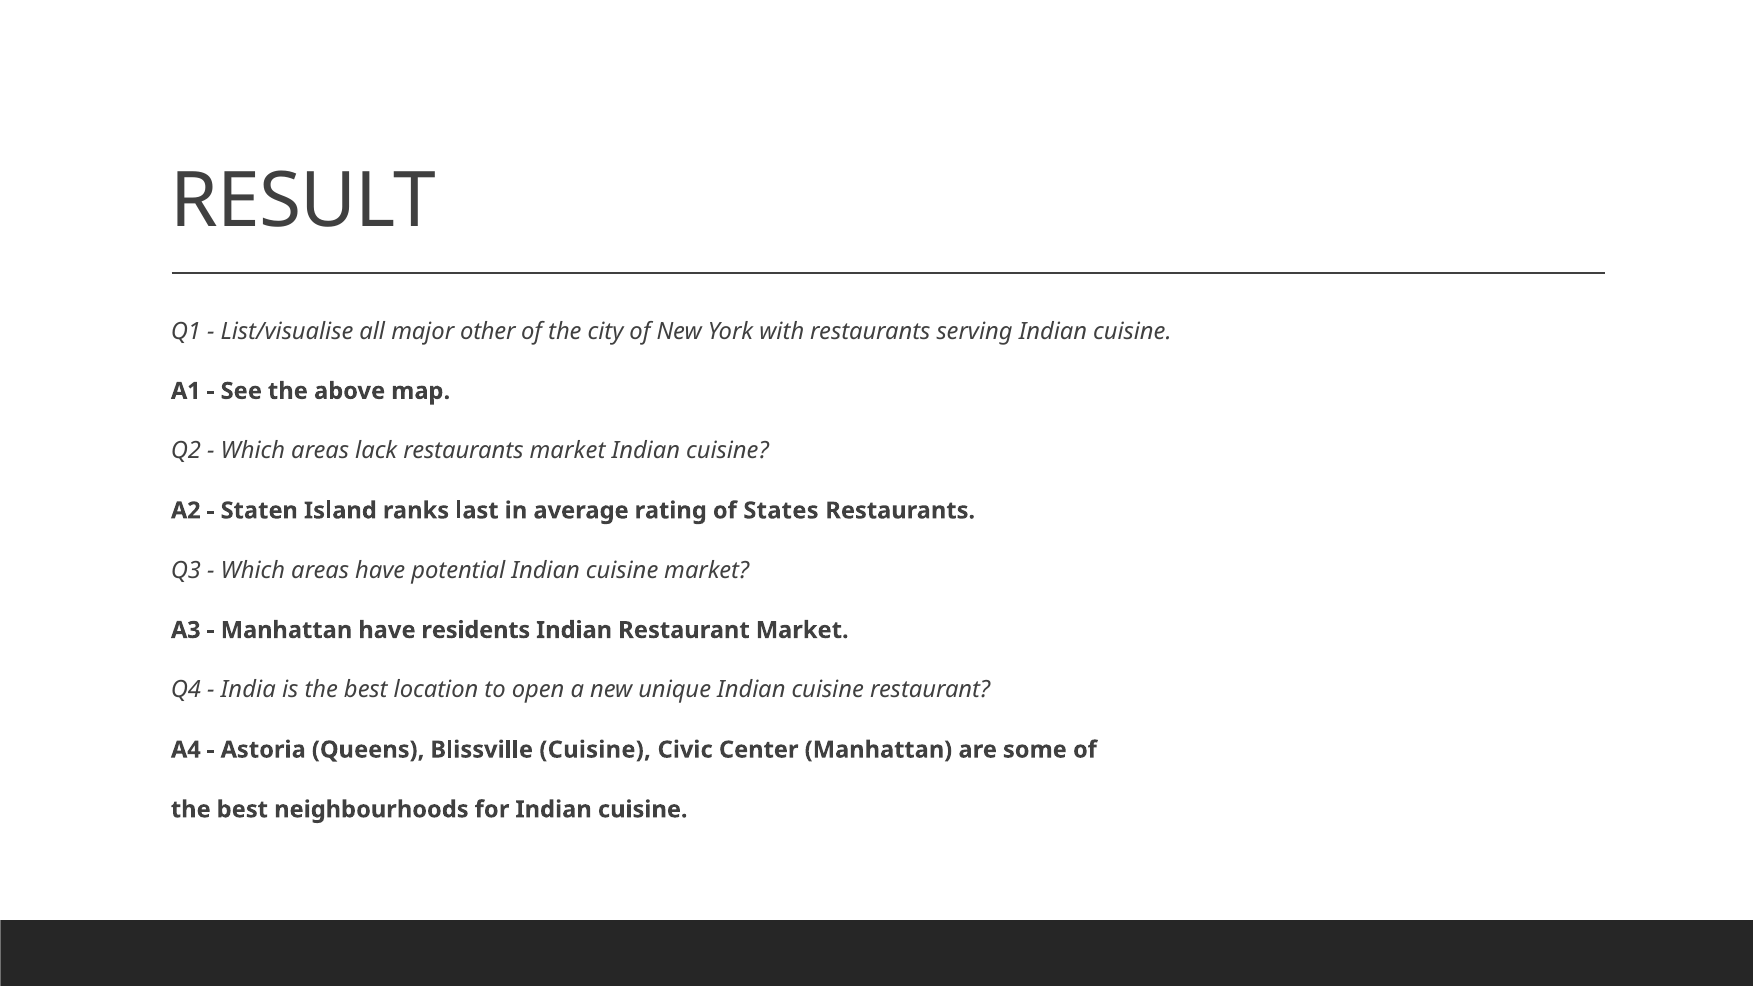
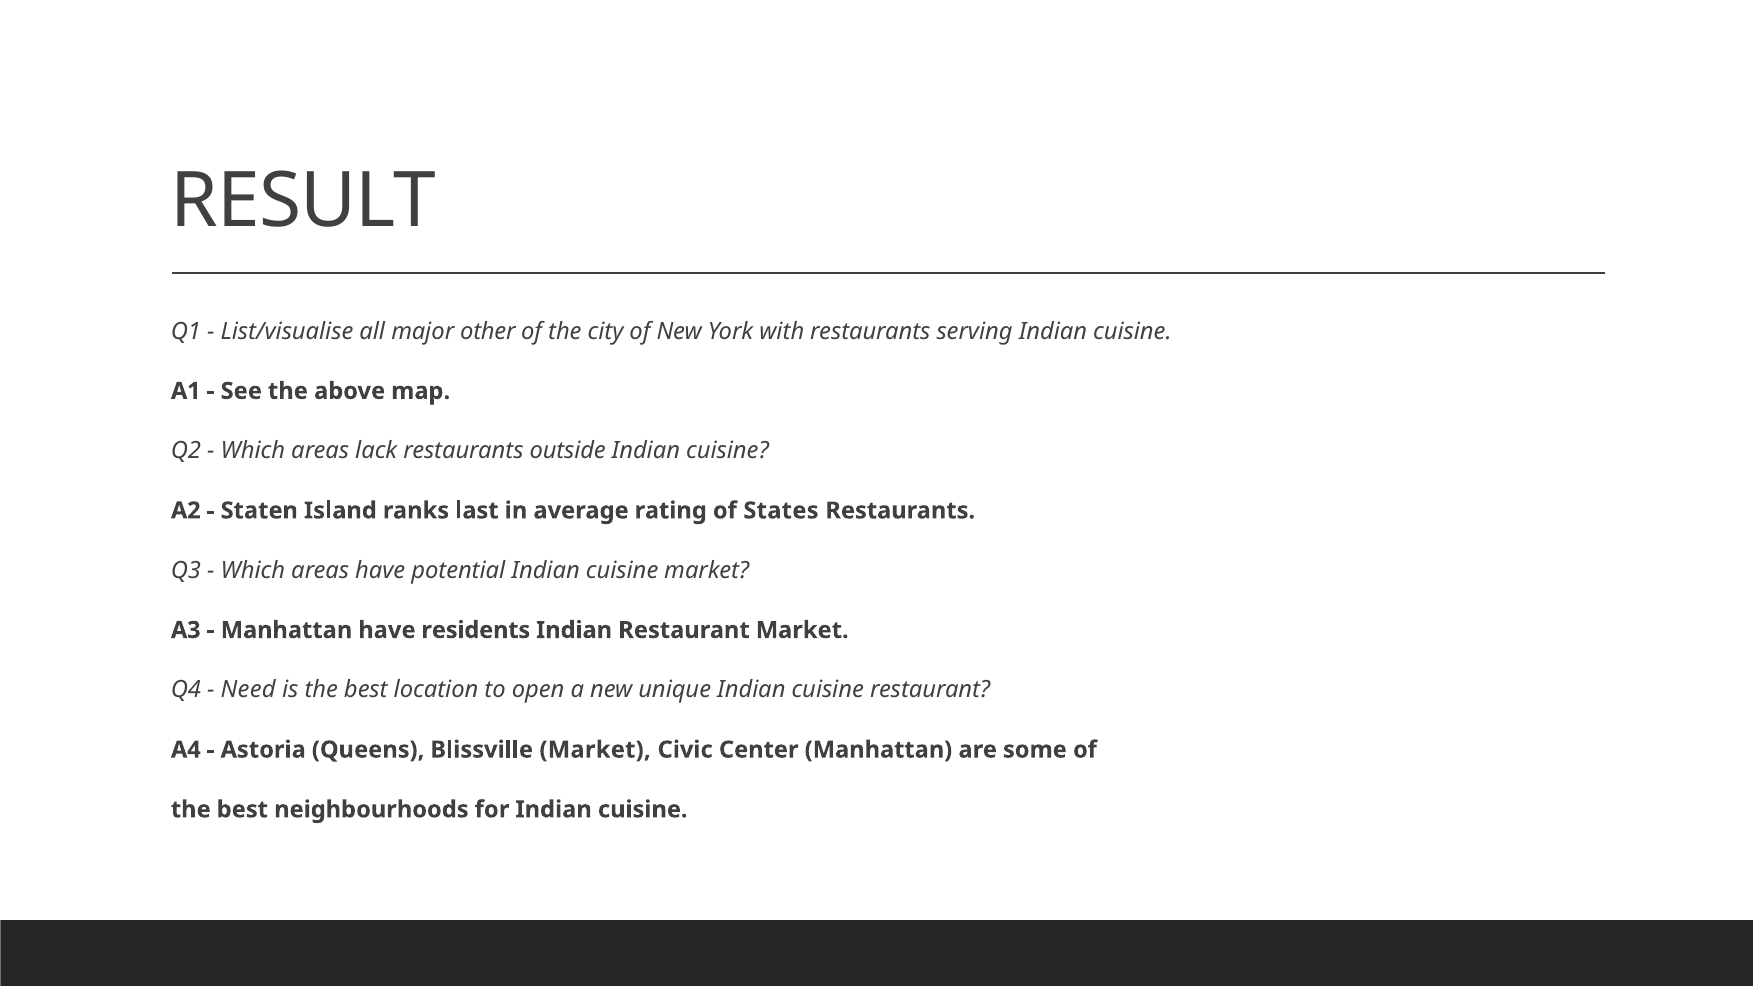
restaurants market: market -> outside (568, 451)
India: India -> Need (248, 690)
Blissville Cuisine: Cuisine -> Market (595, 750)
